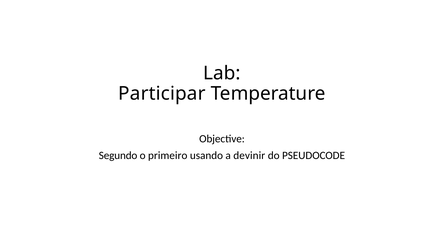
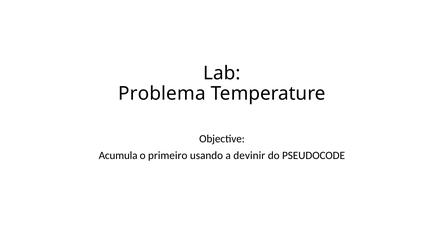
Participar: Participar -> Problema (162, 94)
Segundo: Segundo -> Acumula (118, 155)
